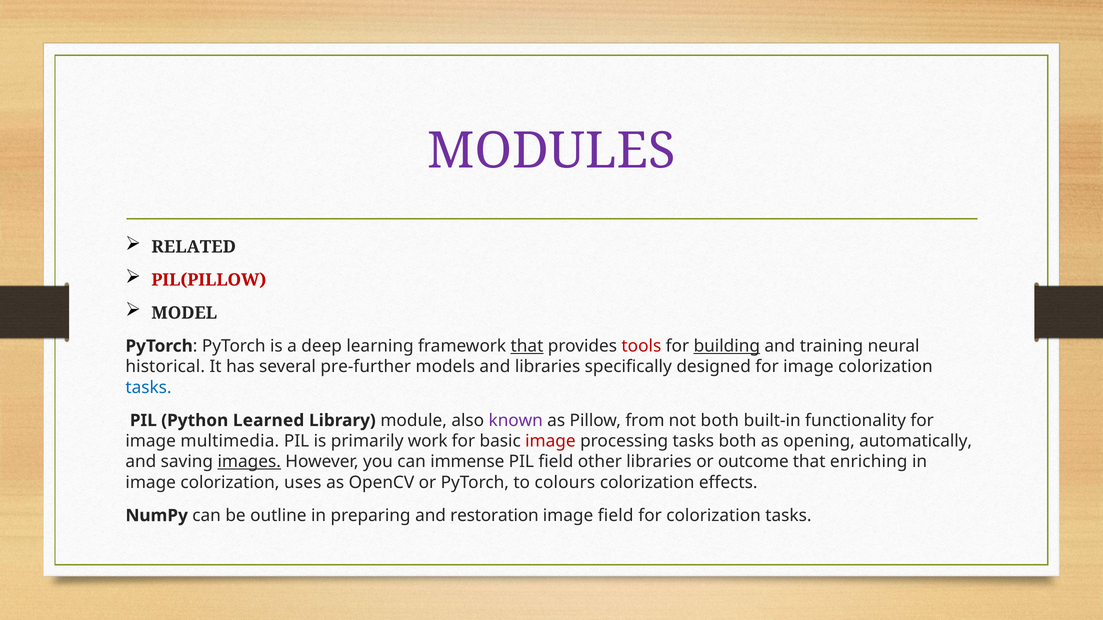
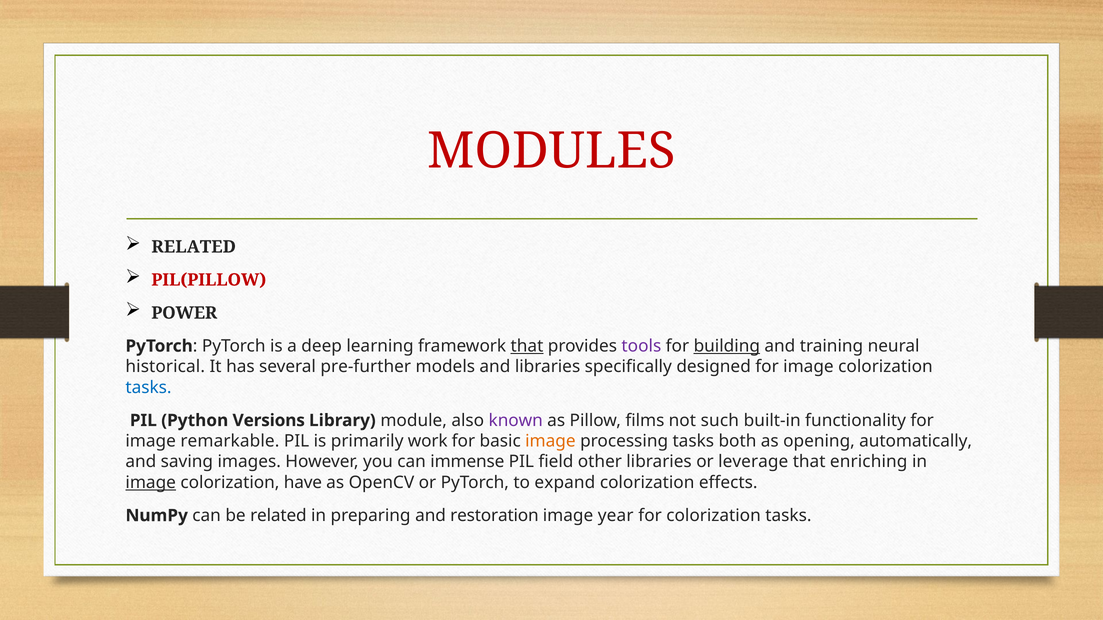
MODULES colour: purple -> red (551, 151)
MODEL: MODEL -> POWER (184, 313)
tools colour: red -> purple (641, 346)
Learned: Learned -> Versions (269, 421)
from: from -> films (645, 421)
not both: both -> such (720, 421)
multimedia: multimedia -> remarkable (230, 441)
image colour: red -> orange (550, 441)
images underline: present -> none (249, 462)
outcome: outcome -> leverage (753, 462)
image underline: none -> present (151, 483)
uses: uses -> have (303, 483)
colours: colours -> expand (565, 483)
be outline: outline -> related (278, 516)
image field: field -> year (616, 516)
